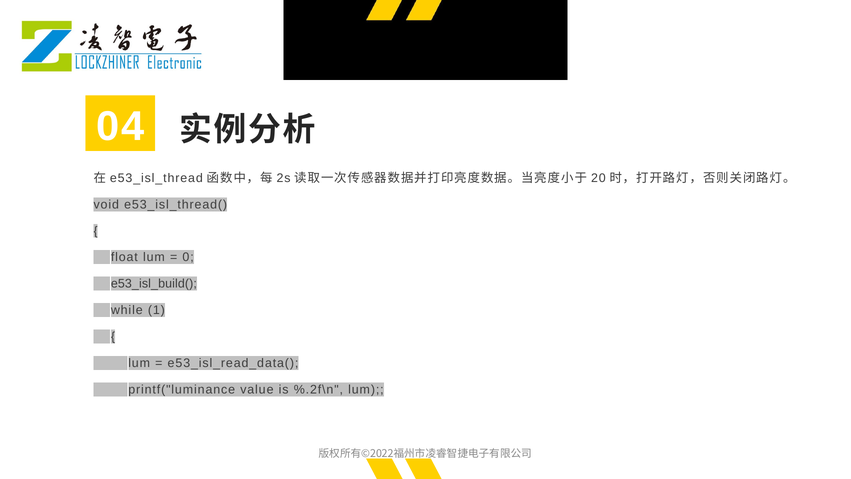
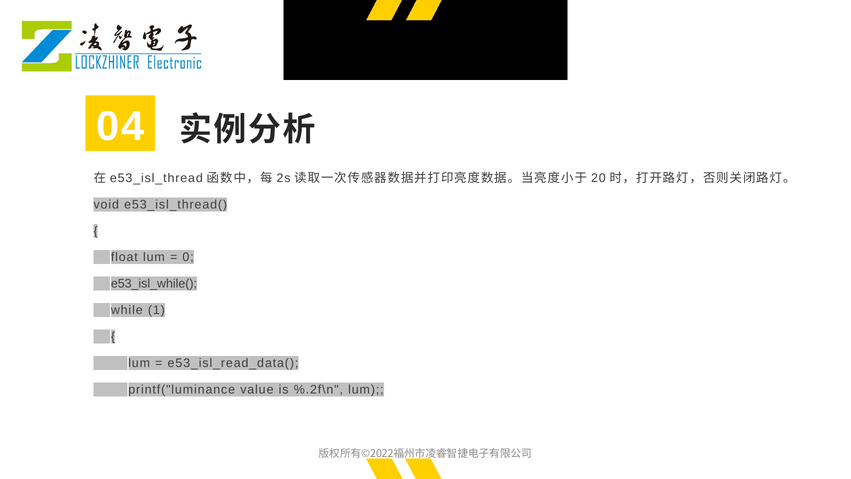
e53_isl_build(: e53_isl_build( -> e53_isl_while( (154, 284)
